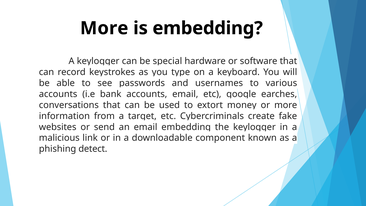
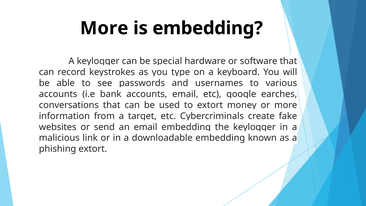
downloadable component: component -> embedding (220, 138)
phishing detect: detect -> extort (93, 149)
